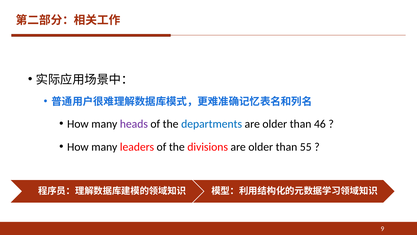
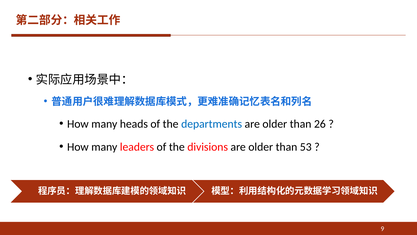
heads colour: purple -> black (134, 124)
46: 46 -> 26 (320, 124)
55: 55 -> 53 (306, 147)
